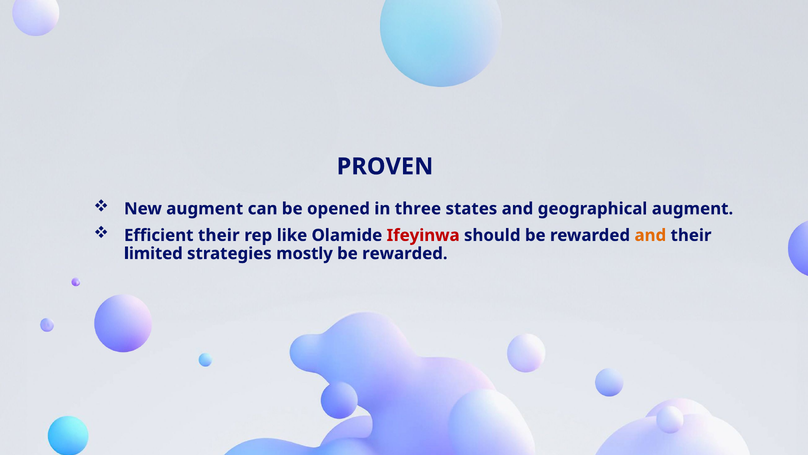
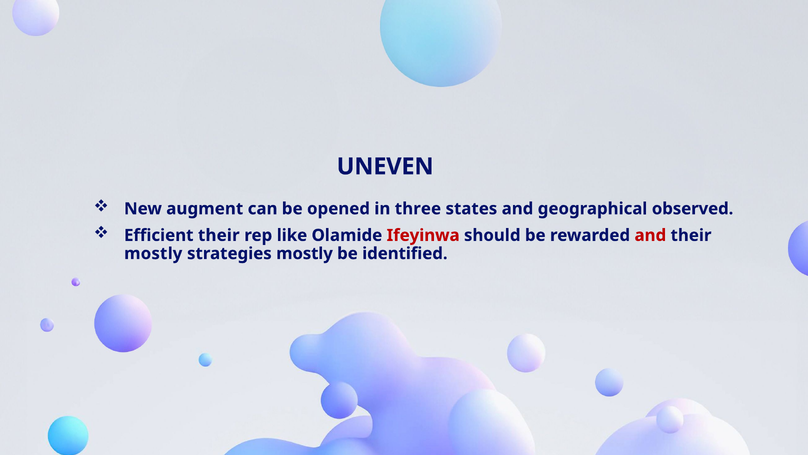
PROVEN: PROVEN -> UNEVEN (385, 166)
geographical augment: augment -> observed (693, 208)
and colour: orange -> red (650, 235)
limited: limited -> mostly (153, 253)
rewarded: rewarded -> identified (405, 253)
